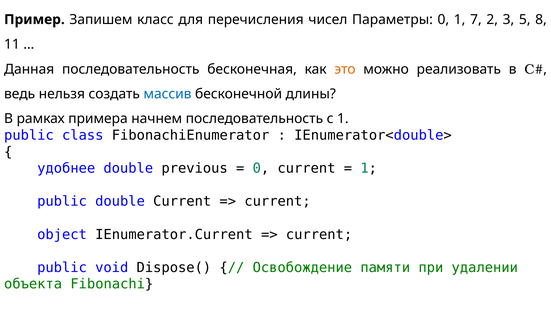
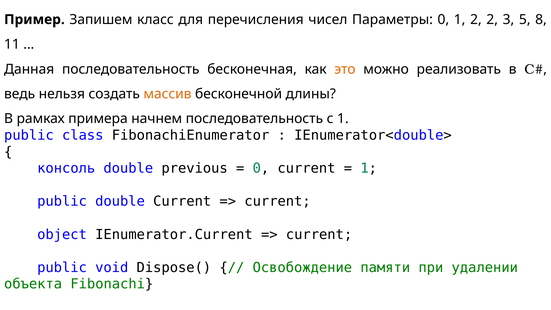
1 7: 7 -> 2 (476, 20)
массив colour: blue -> orange (167, 94)
удобнее: удобнее -> консоль (66, 168)
